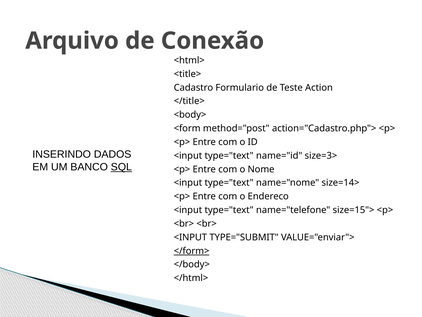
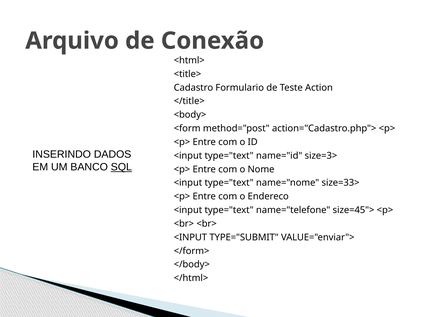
size=14>: size=14> -> size=33> (341, 183)
size=15">: size=15"> -> size=45"> (354, 210)
</form> underline: present -> none (192, 251)
